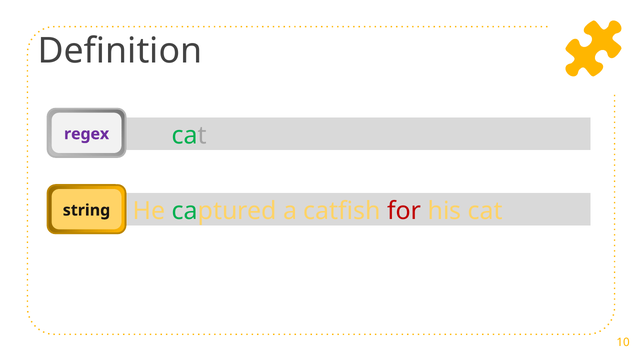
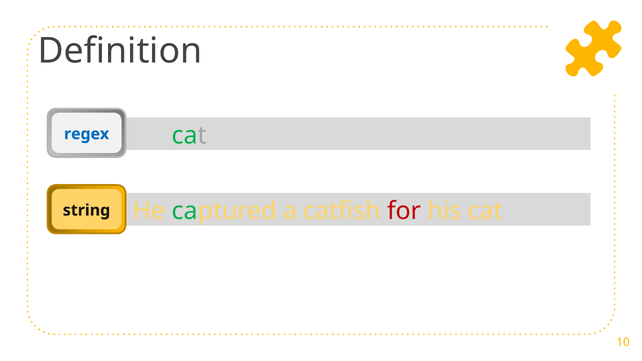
regex colour: purple -> blue (87, 134)
